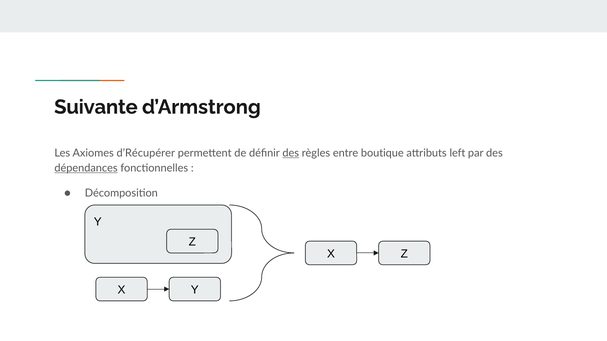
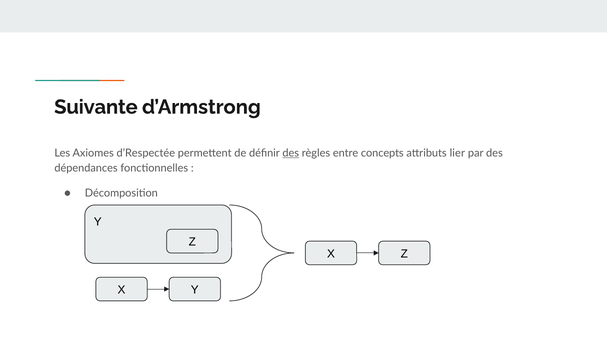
d’Récupérer: d’Récupérer -> d’Respectée (146, 153)
boutique: boutique -> concepts (382, 153)
left: left -> lier (457, 153)
dépendances underline: present -> none (86, 168)
